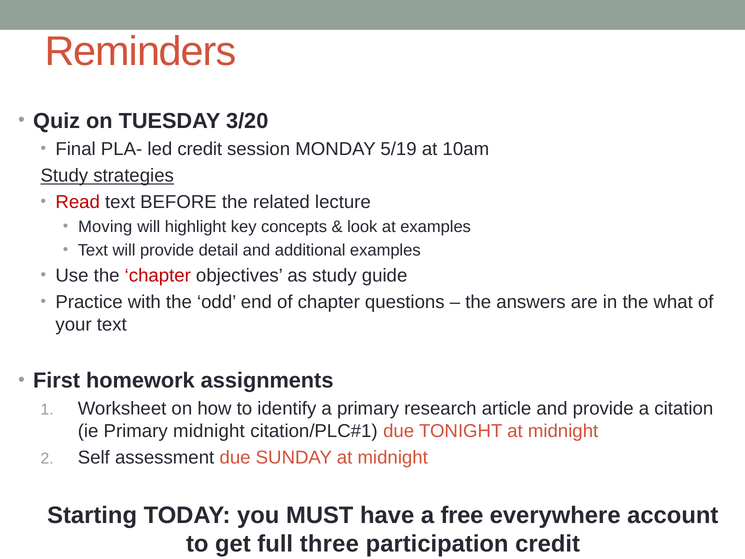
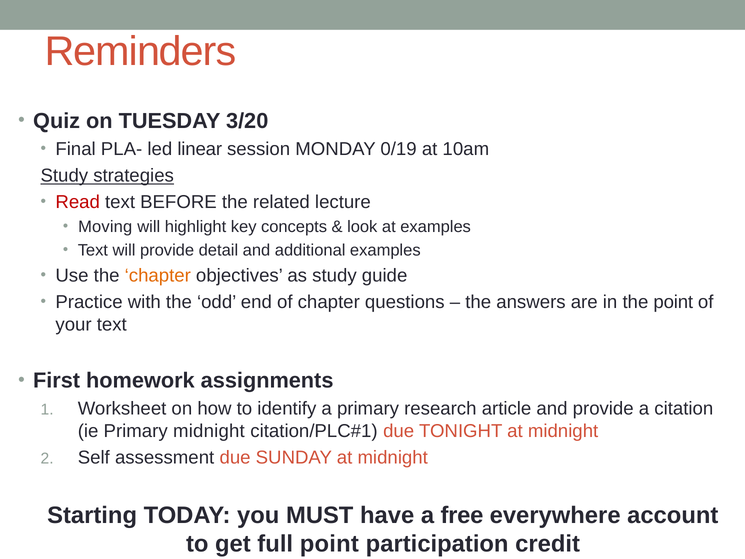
led credit: credit -> linear (200, 149)
5/19: 5/19 -> 0/19 (399, 149)
chapter colour: red -> orange (158, 276)
the what: what -> point (673, 302)
full three: three -> point (329, 544)
